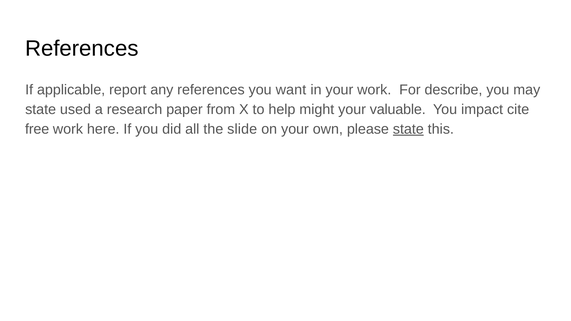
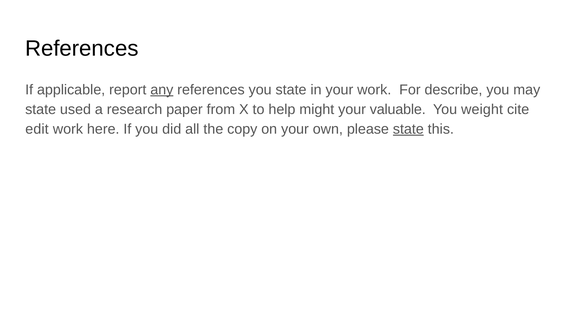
any underline: none -> present (162, 90)
you want: want -> state (291, 90)
impact: impact -> weight (482, 109)
free: free -> edit (37, 129)
slide: slide -> copy (242, 129)
